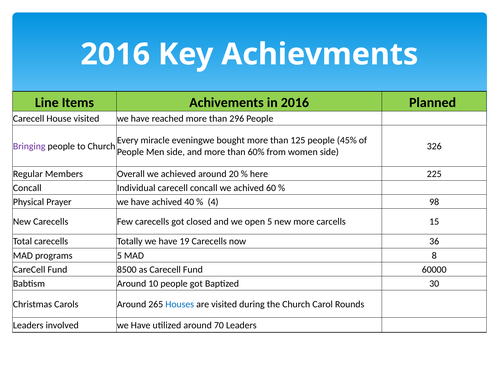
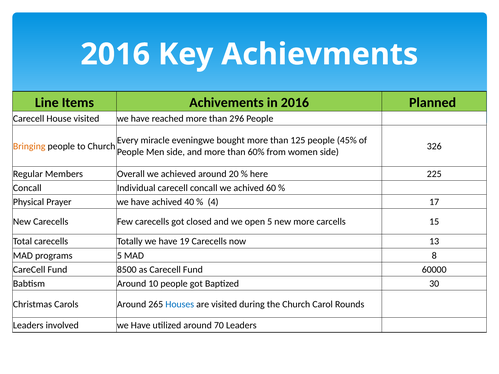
Bringing colour: purple -> orange (29, 146)
98: 98 -> 17 (434, 202)
36: 36 -> 13 (434, 242)
